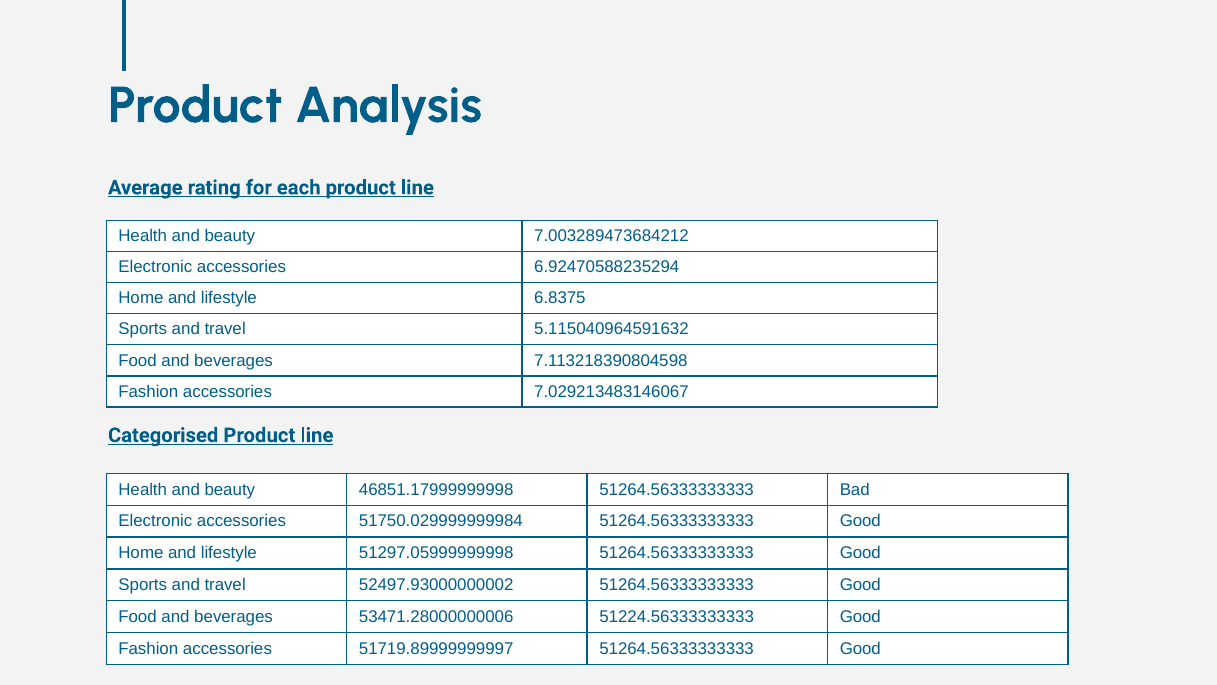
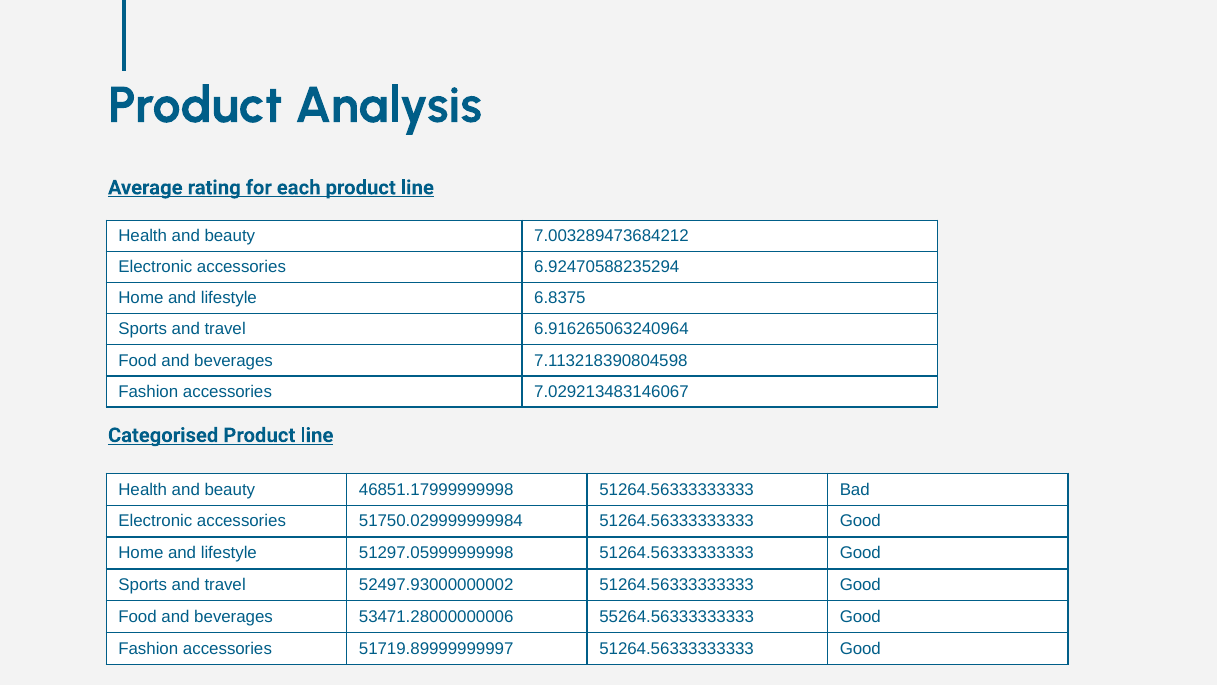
5.115040964591632: 5.115040964591632 -> 6.916265063240964 (611, 329)
51224.56333333333: 51224.56333333333 -> 55264.56333333333 (677, 617)
